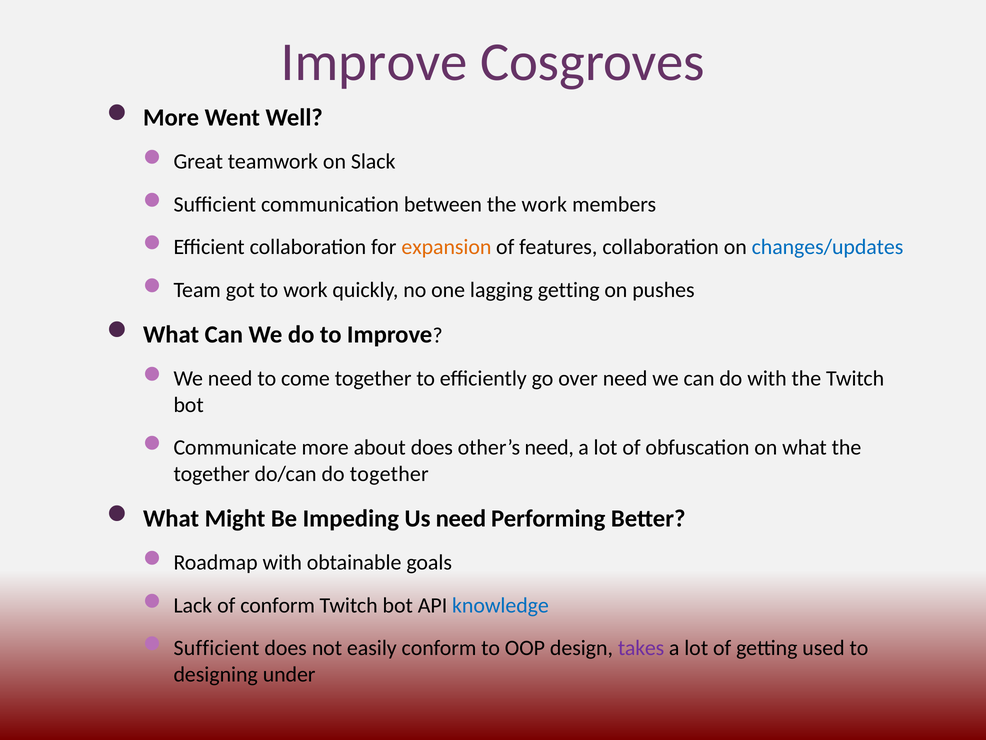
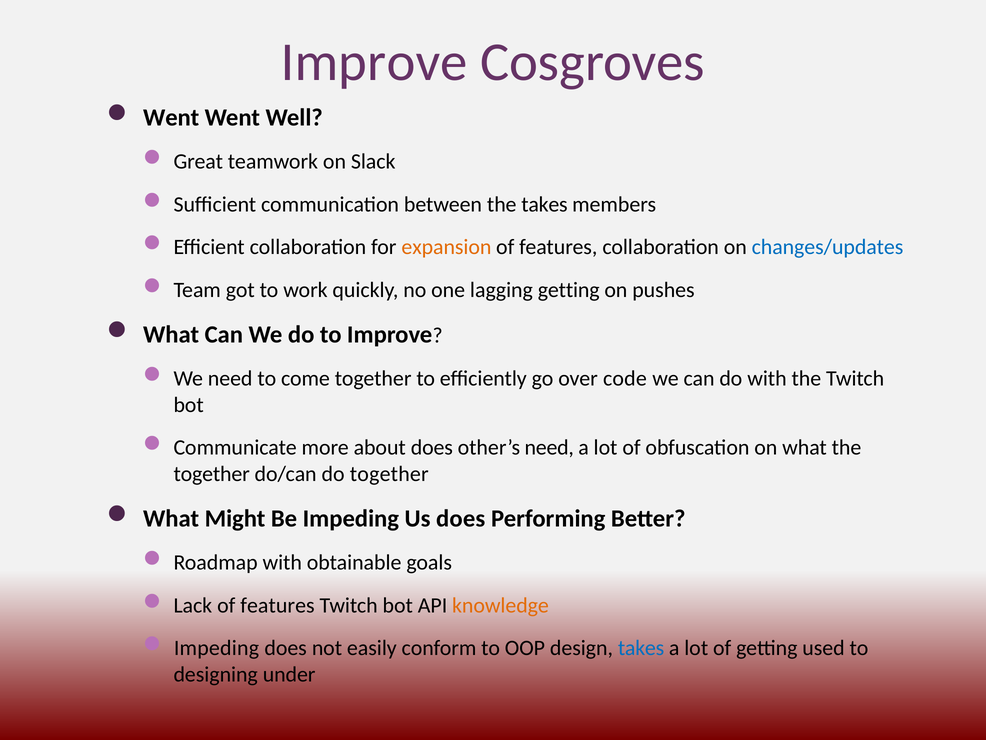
More: More -> Went (171, 117)
the work: work -> takes (545, 204)
over need: need -> code (625, 378)
Us need: need -> does (461, 518)
Lack of conform: conform -> features (277, 605)
knowledge colour: blue -> orange (500, 605)
Sufficient: Sufficient -> Impeding (216, 648)
takes colour: purple -> blue (641, 648)
